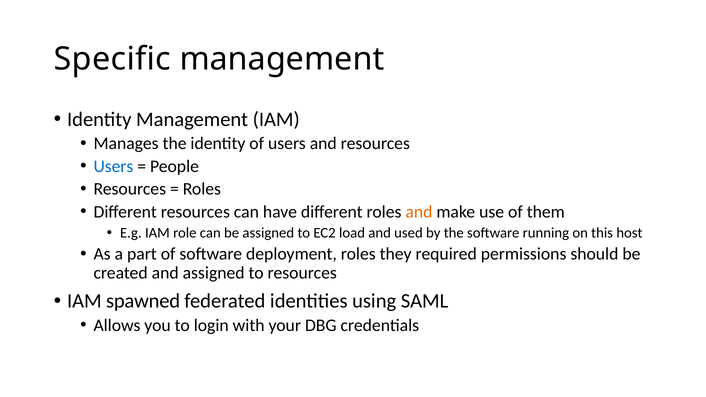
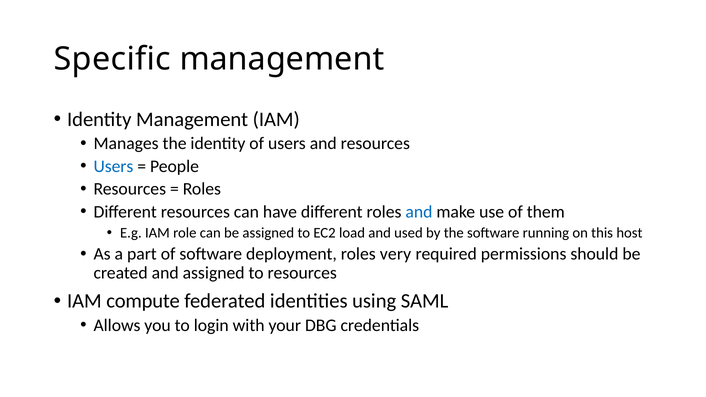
and colour: orange -> blue (419, 212)
they: they -> very (396, 254)
spawned: spawned -> compute (143, 301)
